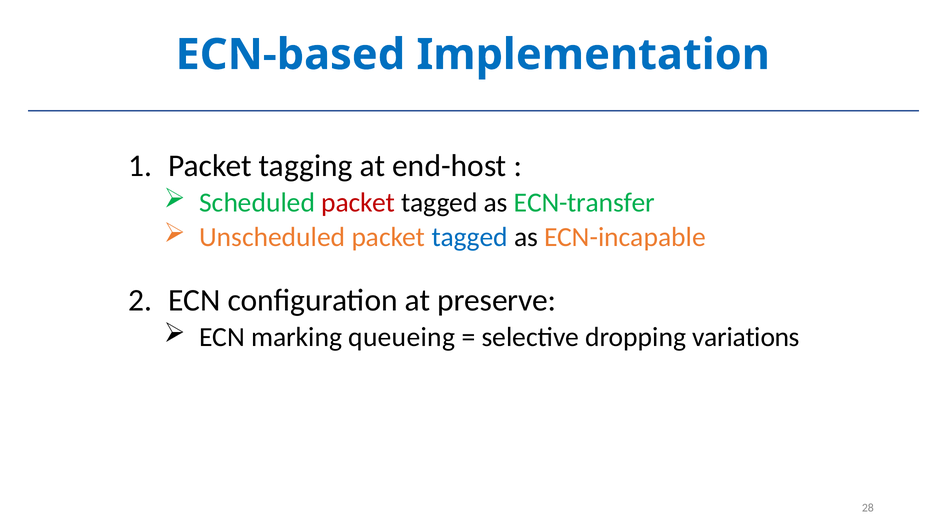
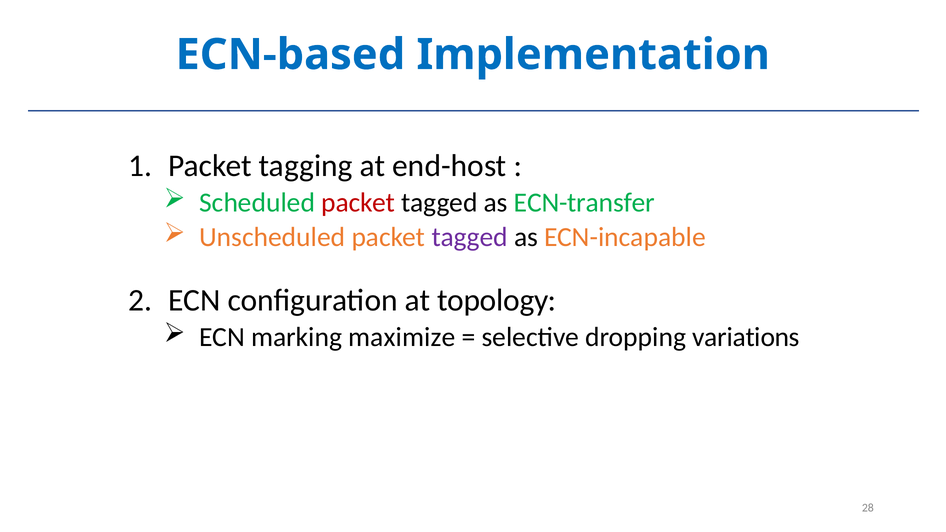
tagged colour: blue -> purple (470, 237)
preserve: preserve -> topology (497, 300)
queueing: queueing -> maximize (402, 337)
